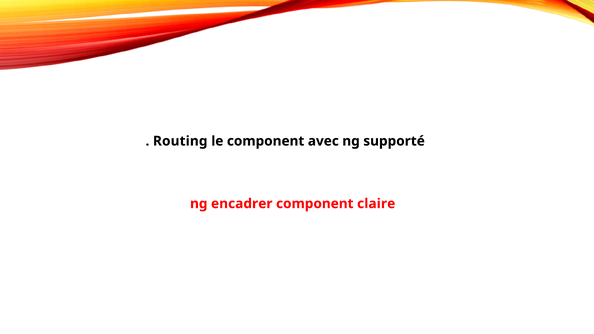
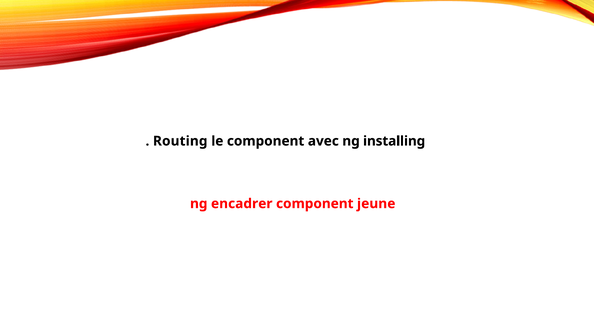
supporté: supporté -> installing (394, 141)
claire: claire -> jeune (376, 204)
